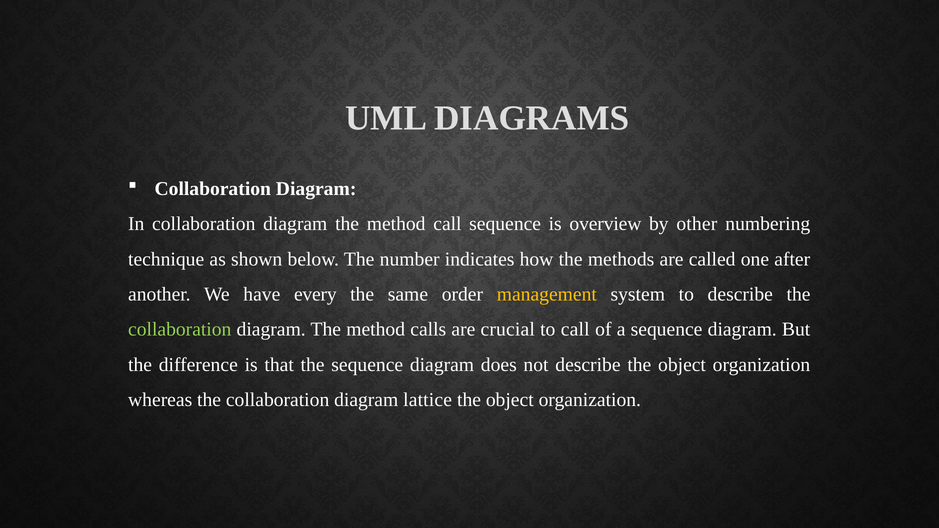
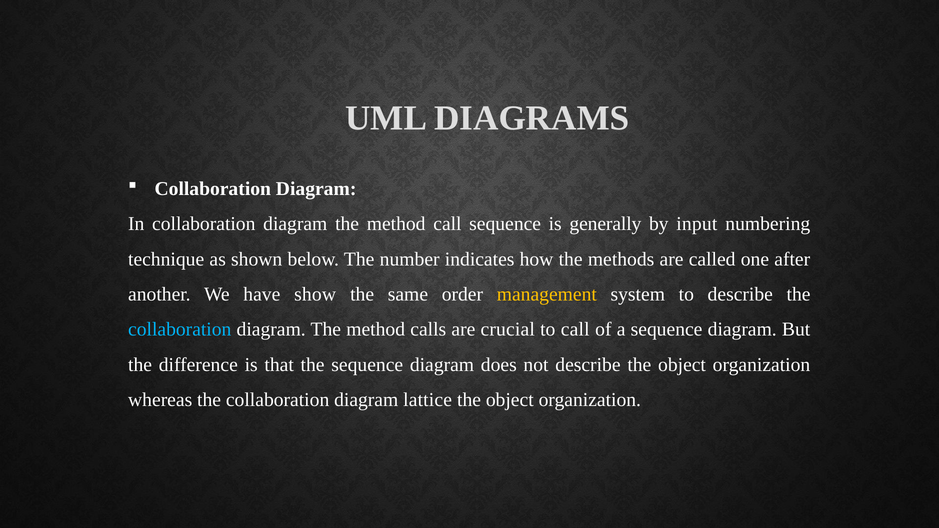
overview: overview -> generally (605, 224)
other: other -> input (697, 224)
every: every -> show (315, 294)
collaboration colour: light green -> light blue (180, 330)
